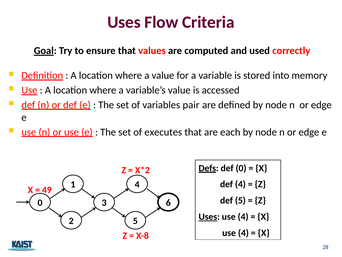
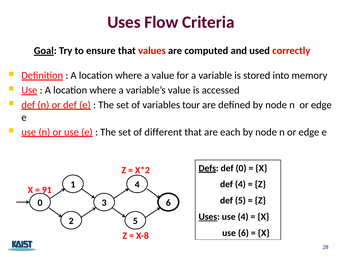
pair: pair -> tour (191, 105)
executes: executes -> different (163, 132)
49: 49 -> 91 (47, 190)
4: 4 -> 6 (243, 232)
